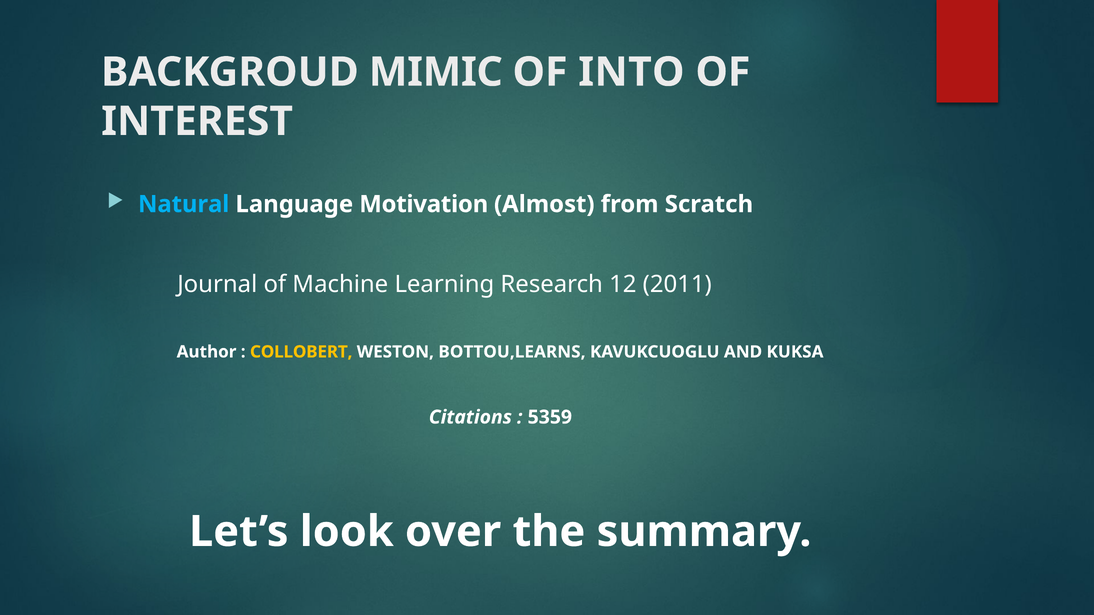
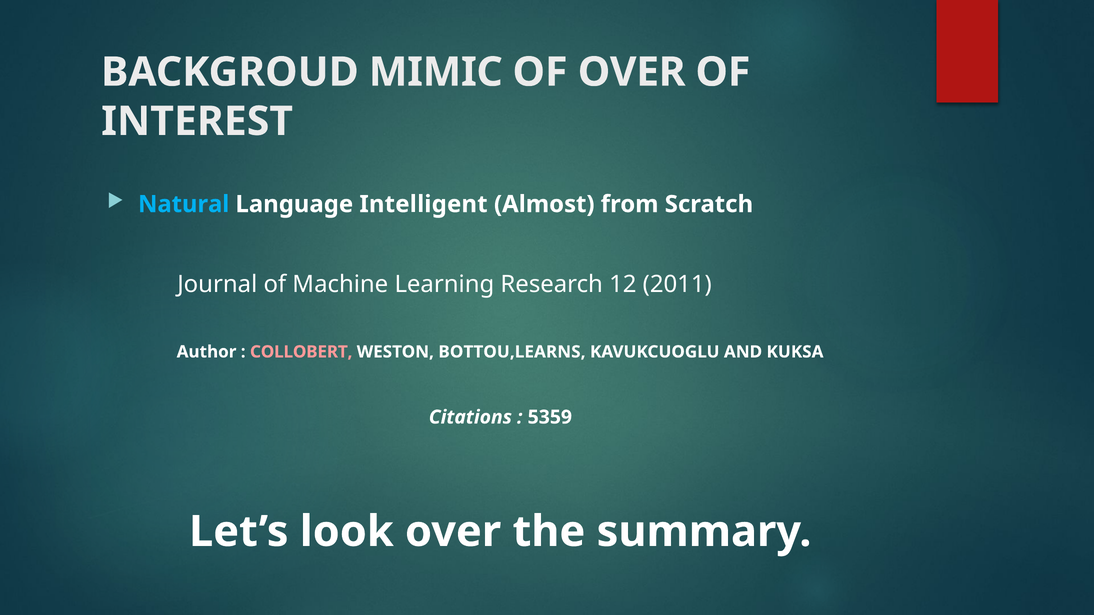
OF INTO: INTO -> OVER (632, 72)
Motivation: Motivation -> Intelligent (424, 204)
COLLOBERT colour: yellow -> pink (301, 352)
